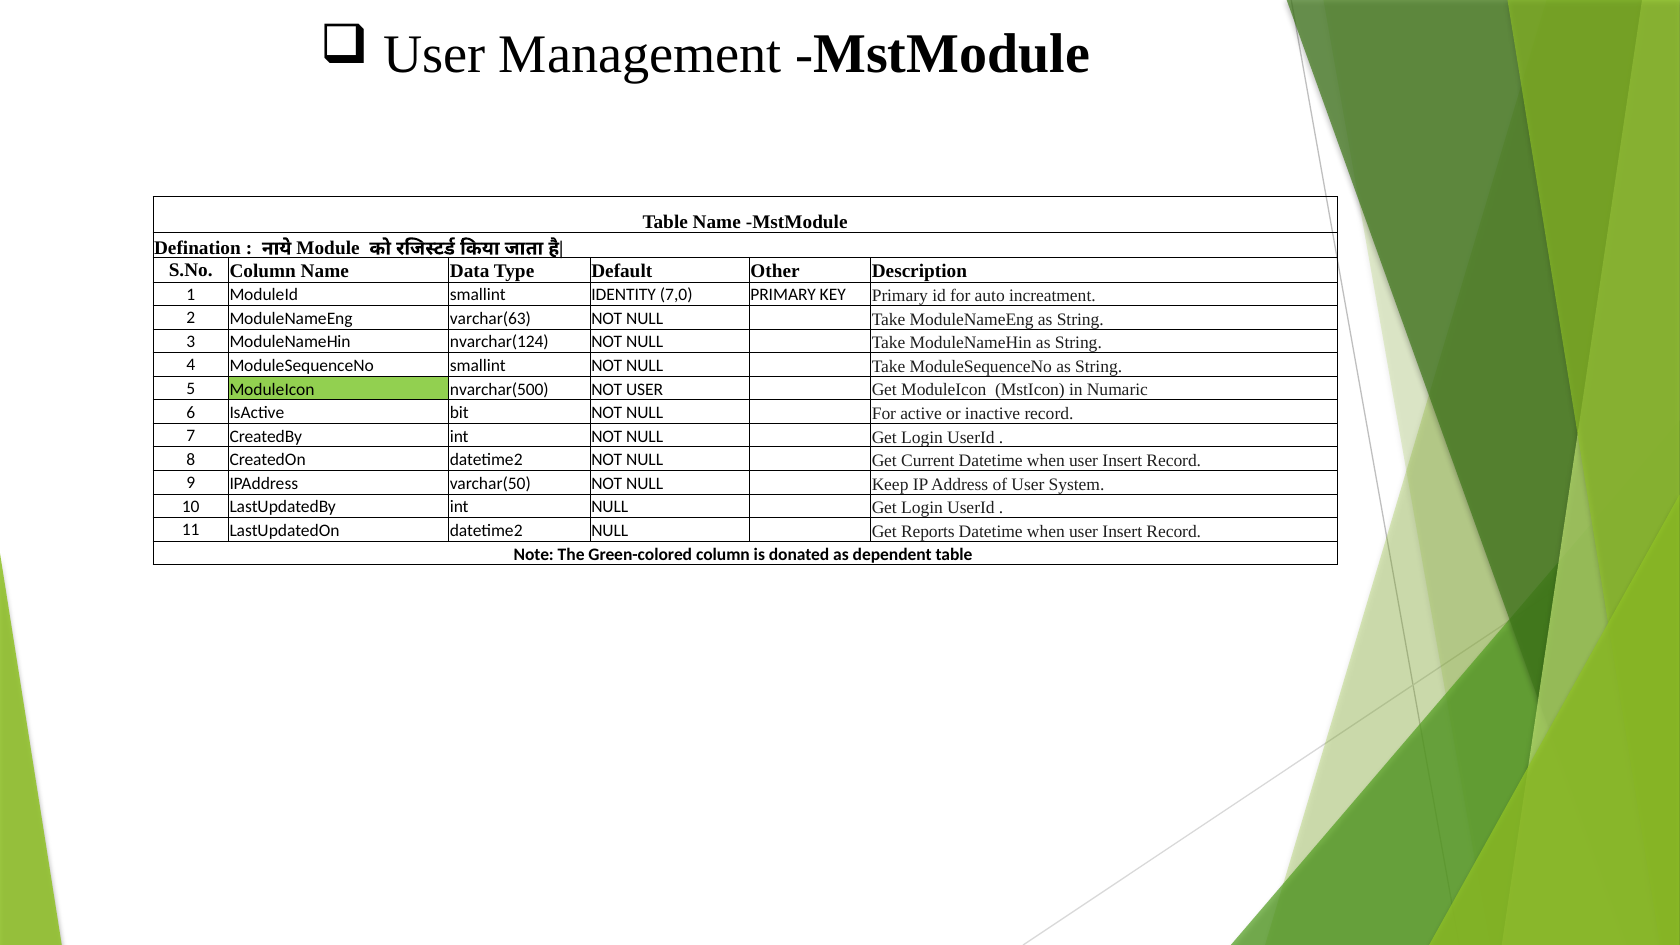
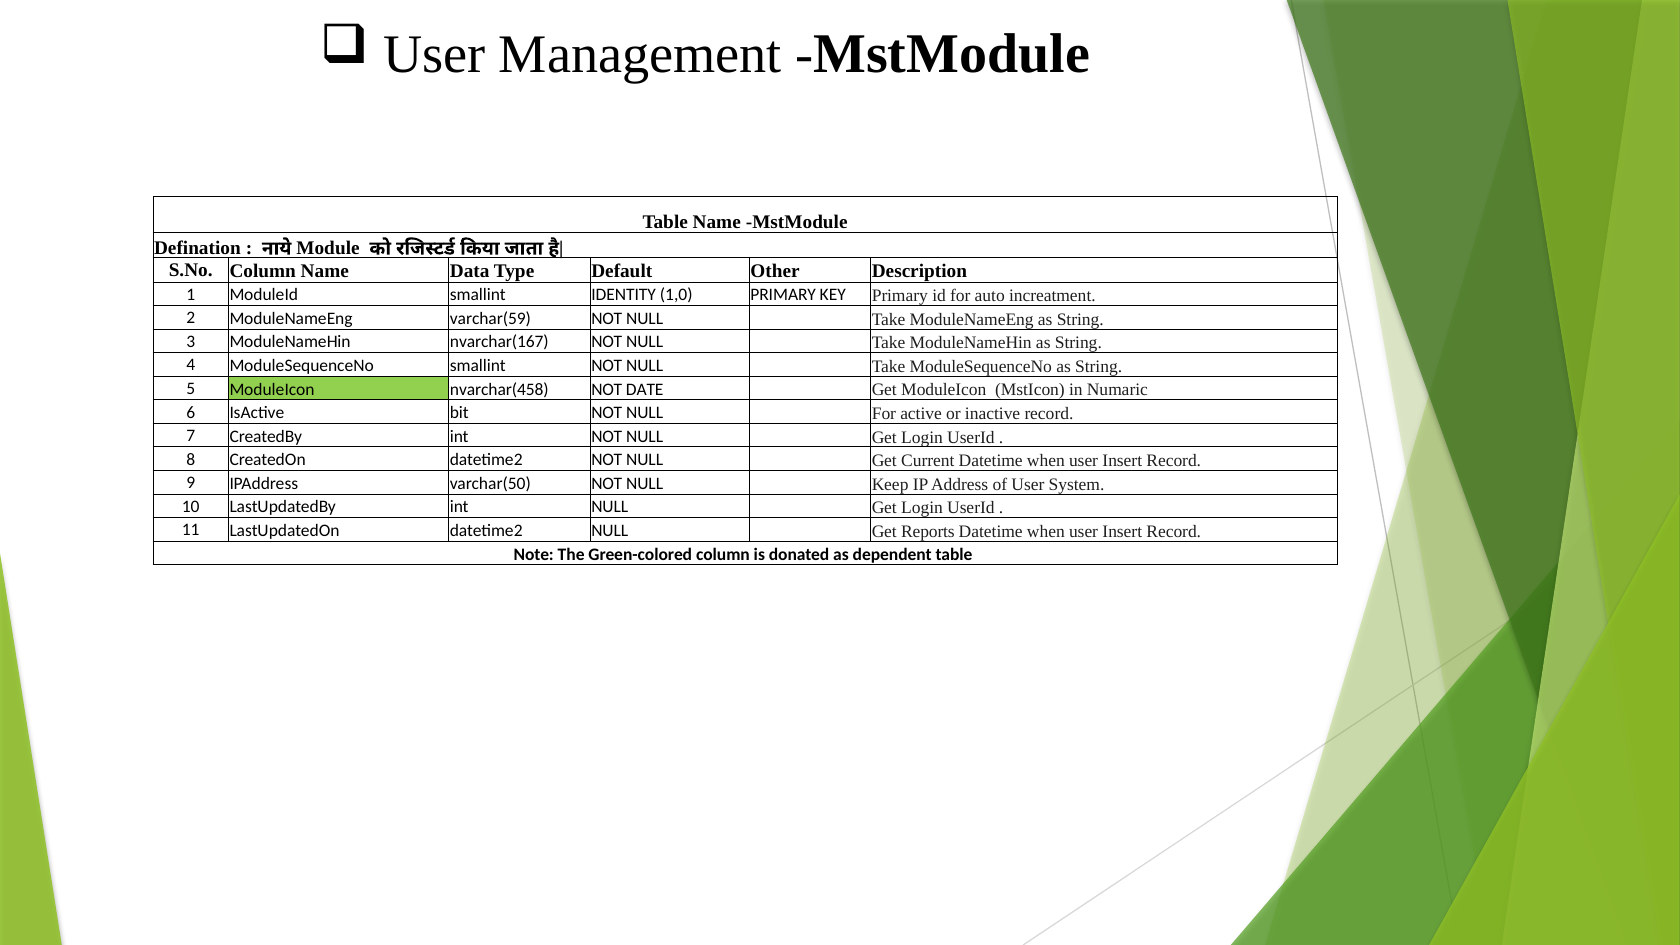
7,0: 7,0 -> 1,0 (676, 295)
varchar(63: varchar(63 -> varchar(59 (490, 319)
nvarchar(124: nvarchar(124 -> nvarchar(167 (499, 342)
nvarchar(500: nvarchar(500 -> nvarchar(458 (499, 389)
NOT USER: USER -> DATE (645, 389)
